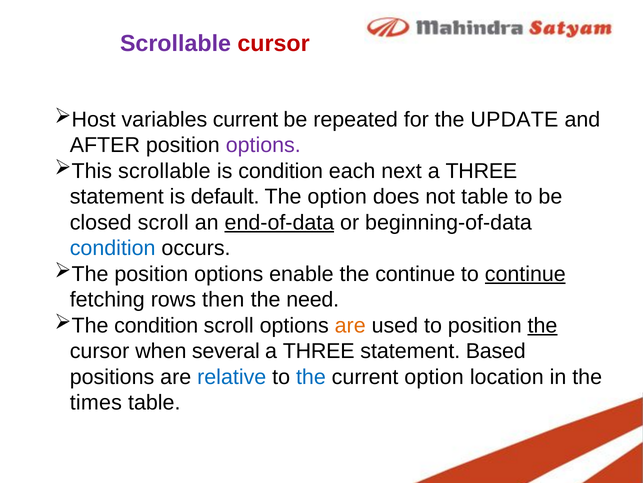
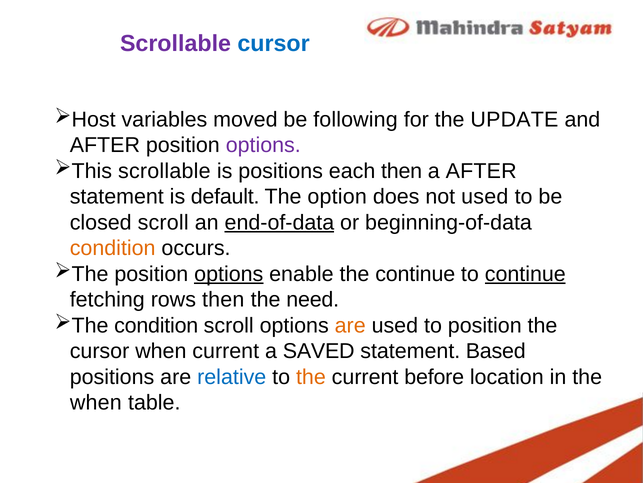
cursor colour: red -> blue (274, 44)
variables current: current -> moved (245, 119)
repeated: repeated -> following (355, 119)
is condition: condition -> positions (281, 171)
each next: next -> then (402, 171)
THREE: THREE -> AFTER (481, 171)
not table: table -> used (485, 196)
condition colour: blue -> orange (113, 248)
options underline: none -> present (229, 274)
the underline: present -> none (543, 325)
when several: several -> current (226, 351)
THREE: THREE -> SAVED (319, 351)
the colour: blue -> orange (311, 376)
current option: option -> before (434, 376)
times: times -> when (96, 402)
